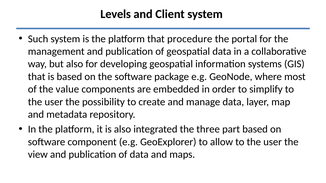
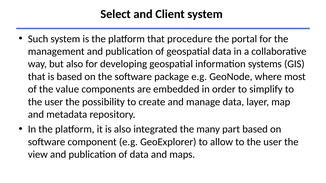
Levels: Levels -> Select (116, 14)
three: three -> many (208, 130)
